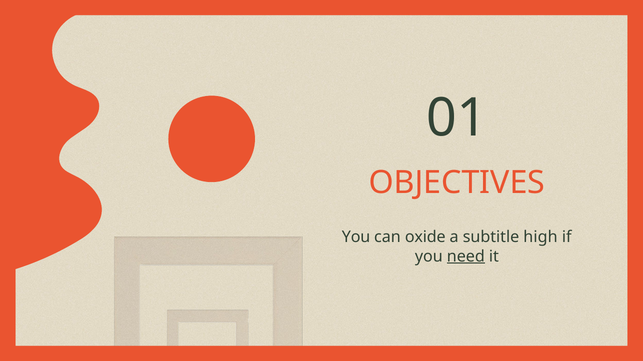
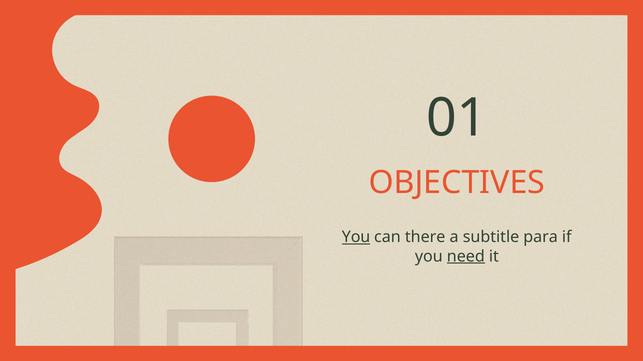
You underline: none -> present (356, 237)
oxide: oxide -> there (425, 237)
high: high -> para (541, 237)
